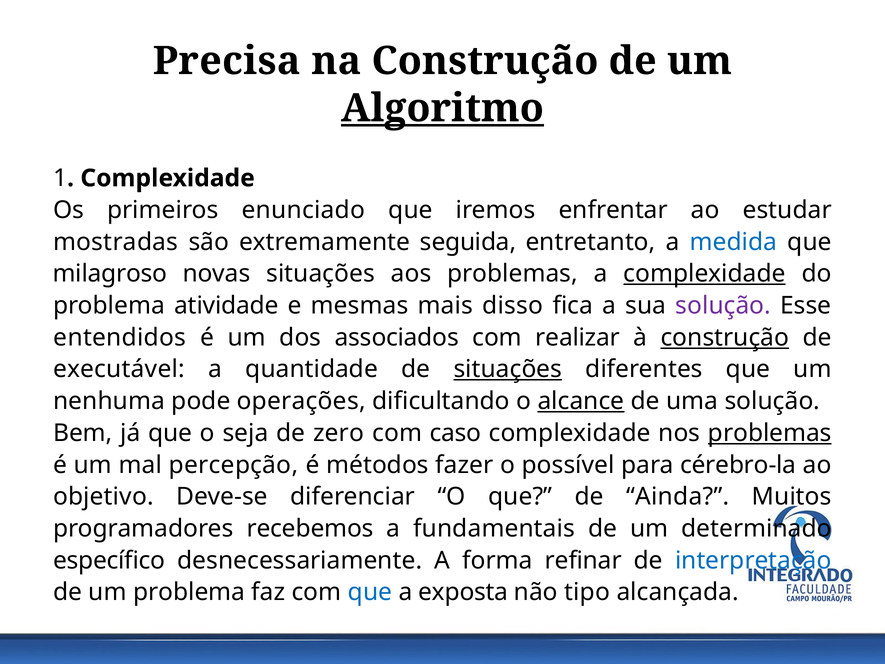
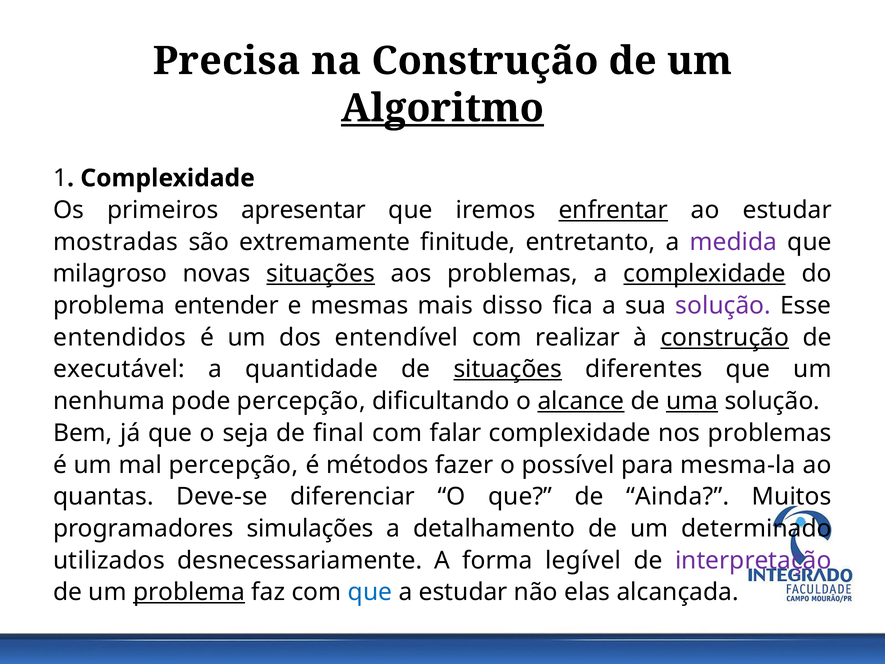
enunciado: enunciado -> apresentar (304, 210)
enfrentar underline: none -> present (613, 210)
seguida: seguida -> finitude (468, 242)
medida colour: blue -> purple (733, 242)
situações underline: none -> present (321, 274)
atividade: atividade -> entender (226, 305)
associados: associados -> entendível (397, 337)
pode operações: operações -> percepção (301, 401)
uma underline: none -> present (692, 401)
zero: zero -> final (339, 433)
caso: caso -> falar (456, 433)
problemas underline: present -> none (770, 433)
cérebro-la: cérebro-la -> mesma-la (738, 465)
objetivo: objetivo -> quantas (103, 497)
recebemos: recebemos -> simulações (310, 528)
fundamentais: fundamentais -> detalhamento (494, 528)
específico: específico -> utilizados (109, 560)
refinar: refinar -> legível (583, 560)
interpretação colour: blue -> purple (753, 560)
problema underline: none -> present (189, 592)
a exposta: exposta -> estudar (463, 592)
tipo: tipo -> elas (587, 592)
